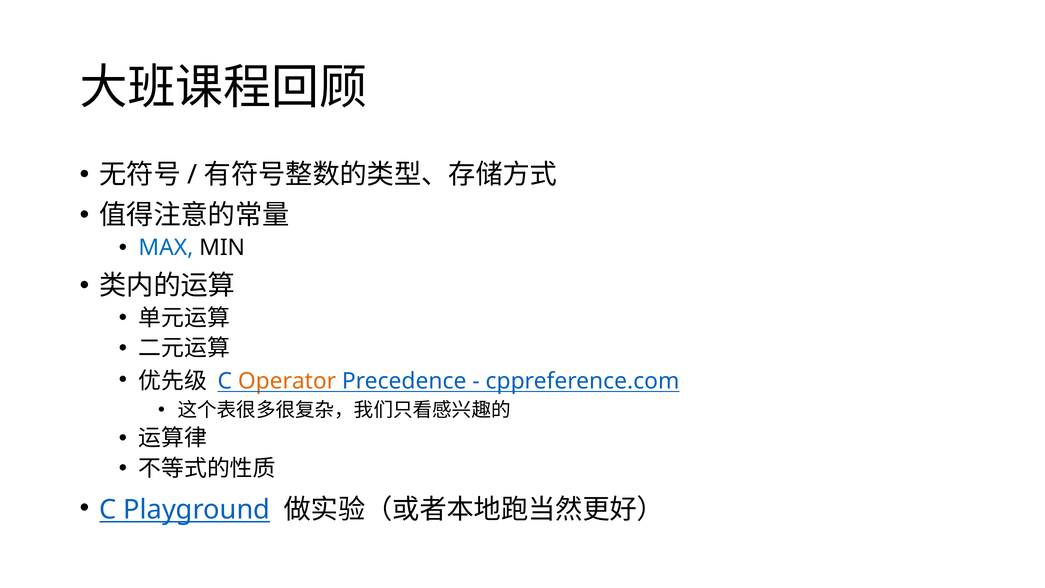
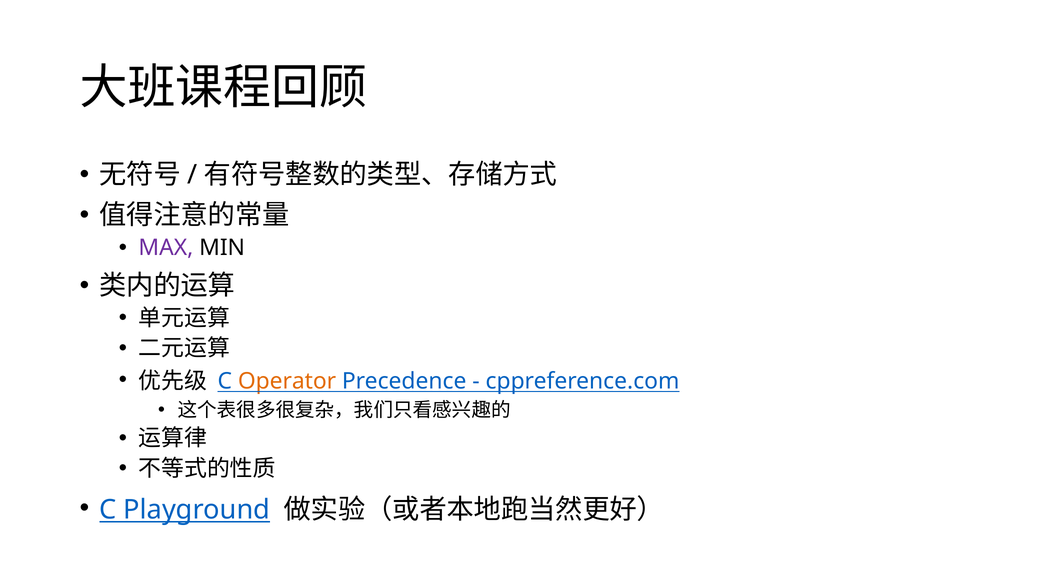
MAX colour: blue -> purple (166, 248)
